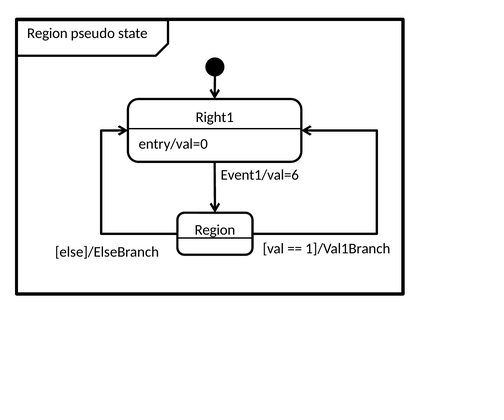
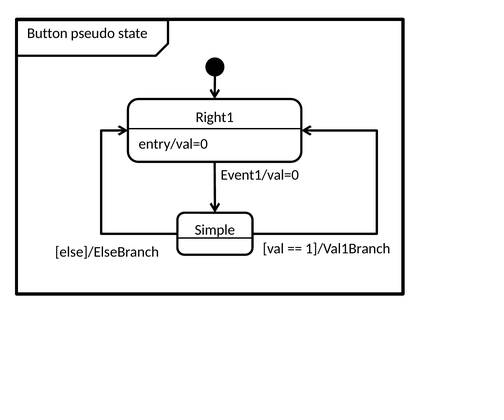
Region: Region -> Button (47, 33)
Event1/val=6: Event1/val=6 -> Event1/val=0 (260, 175)
Region: Region -> Simple (215, 230)
